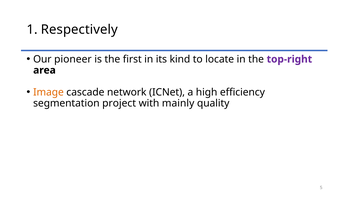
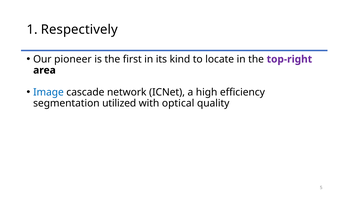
Image colour: orange -> blue (48, 92)
project: project -> utilized (119, 103)
mainly: mainly -> optical (178, 103)
